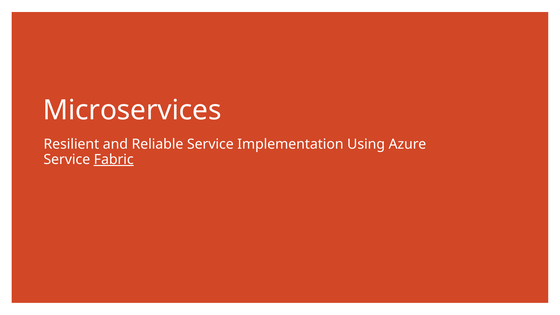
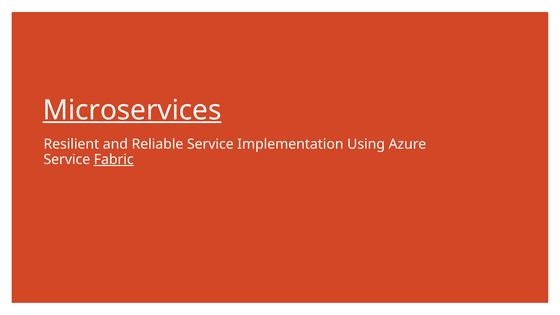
Microservices underline: none -> present (132, 110)
